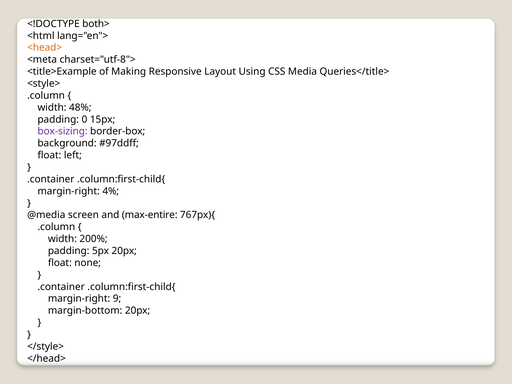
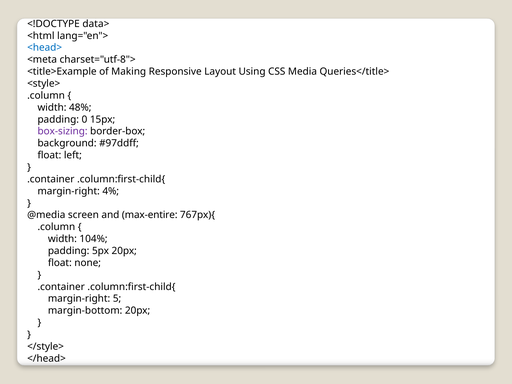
both>: both> -> data> (96, 24)
<head> colour: orange -> blue (45, 48)
200%: 200% -> 104% (94, 239)
9: 9 -> 5 (117, 299)
